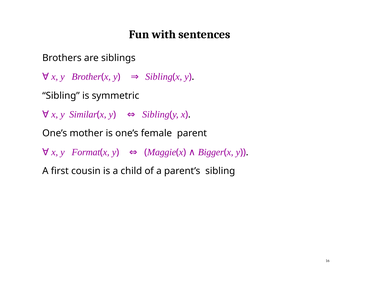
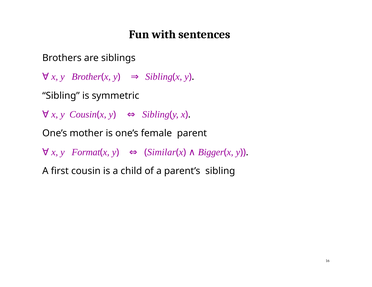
y Similar: Similar -> Cousin (83, 115)
Maggie: Maggie -> Similar (162, 152)
